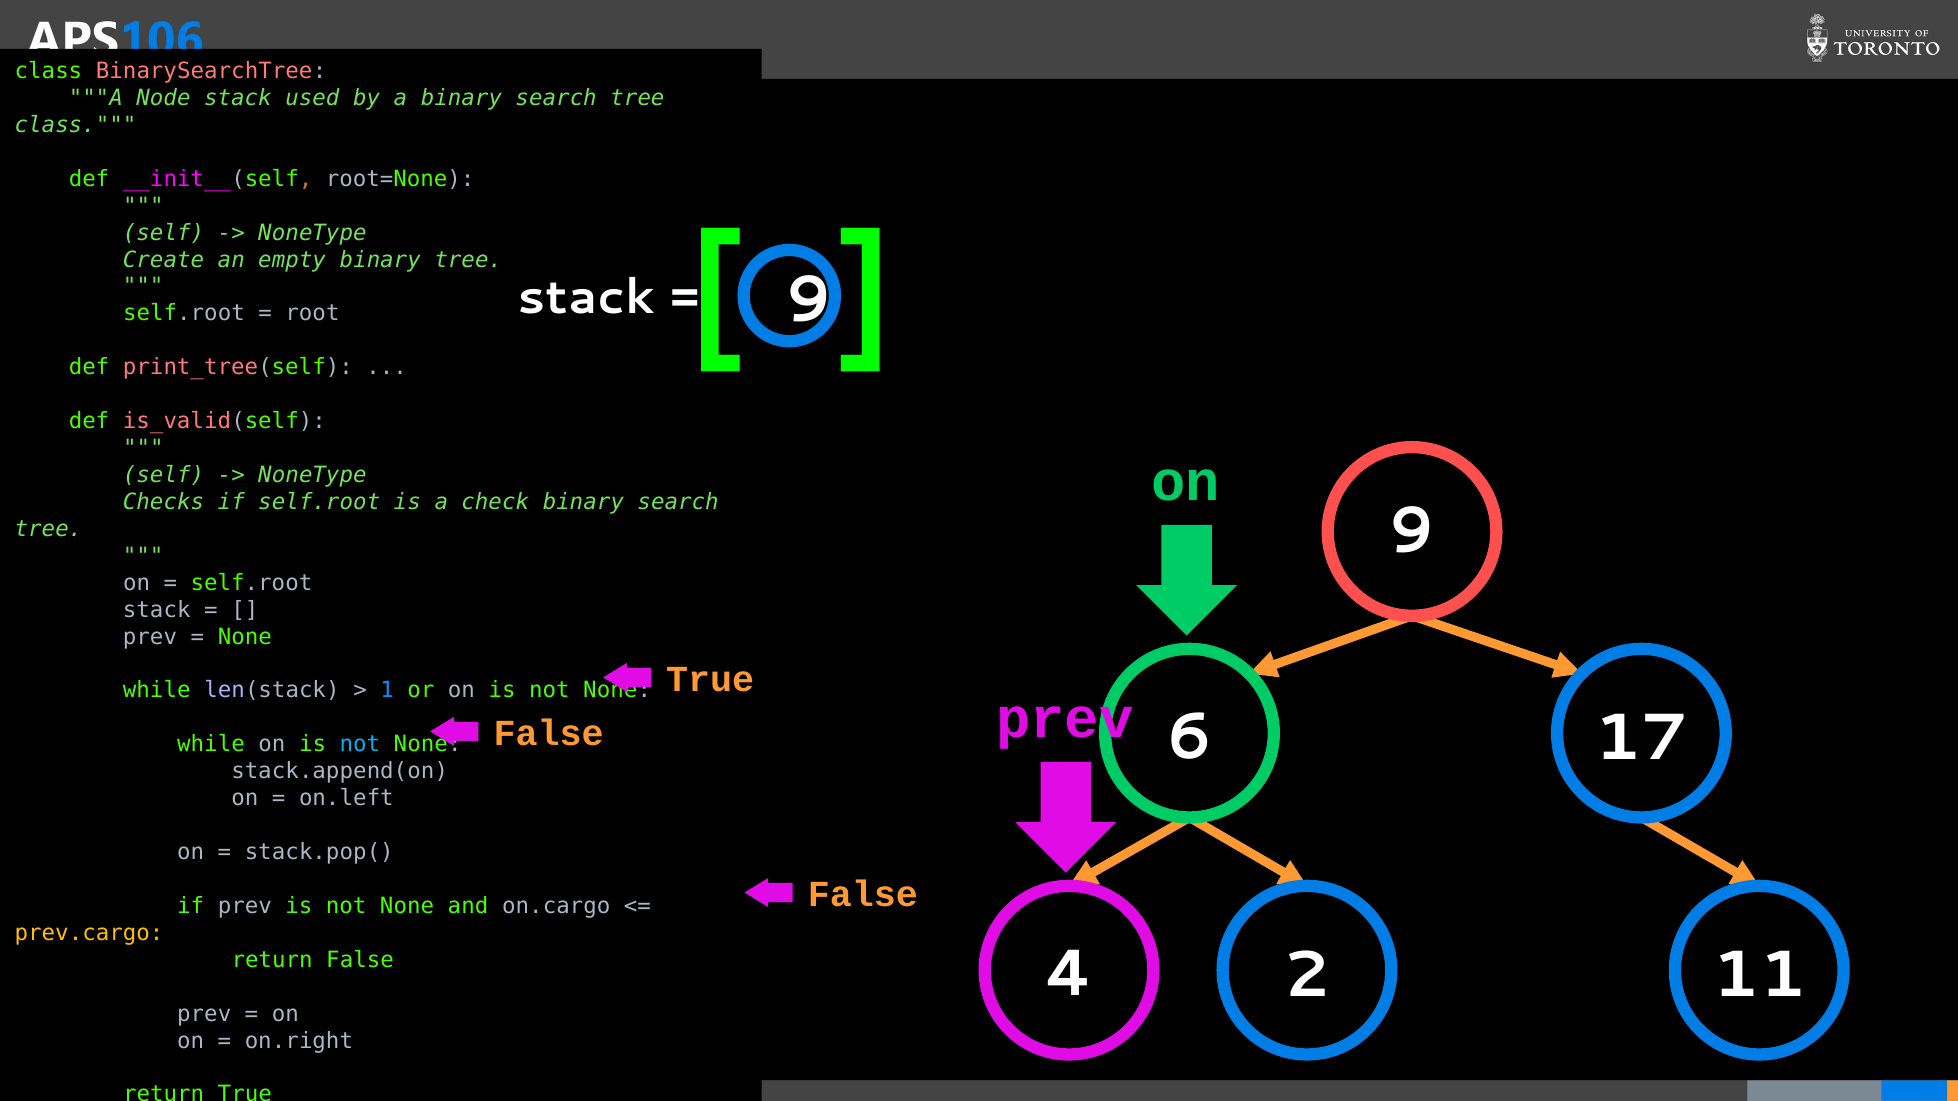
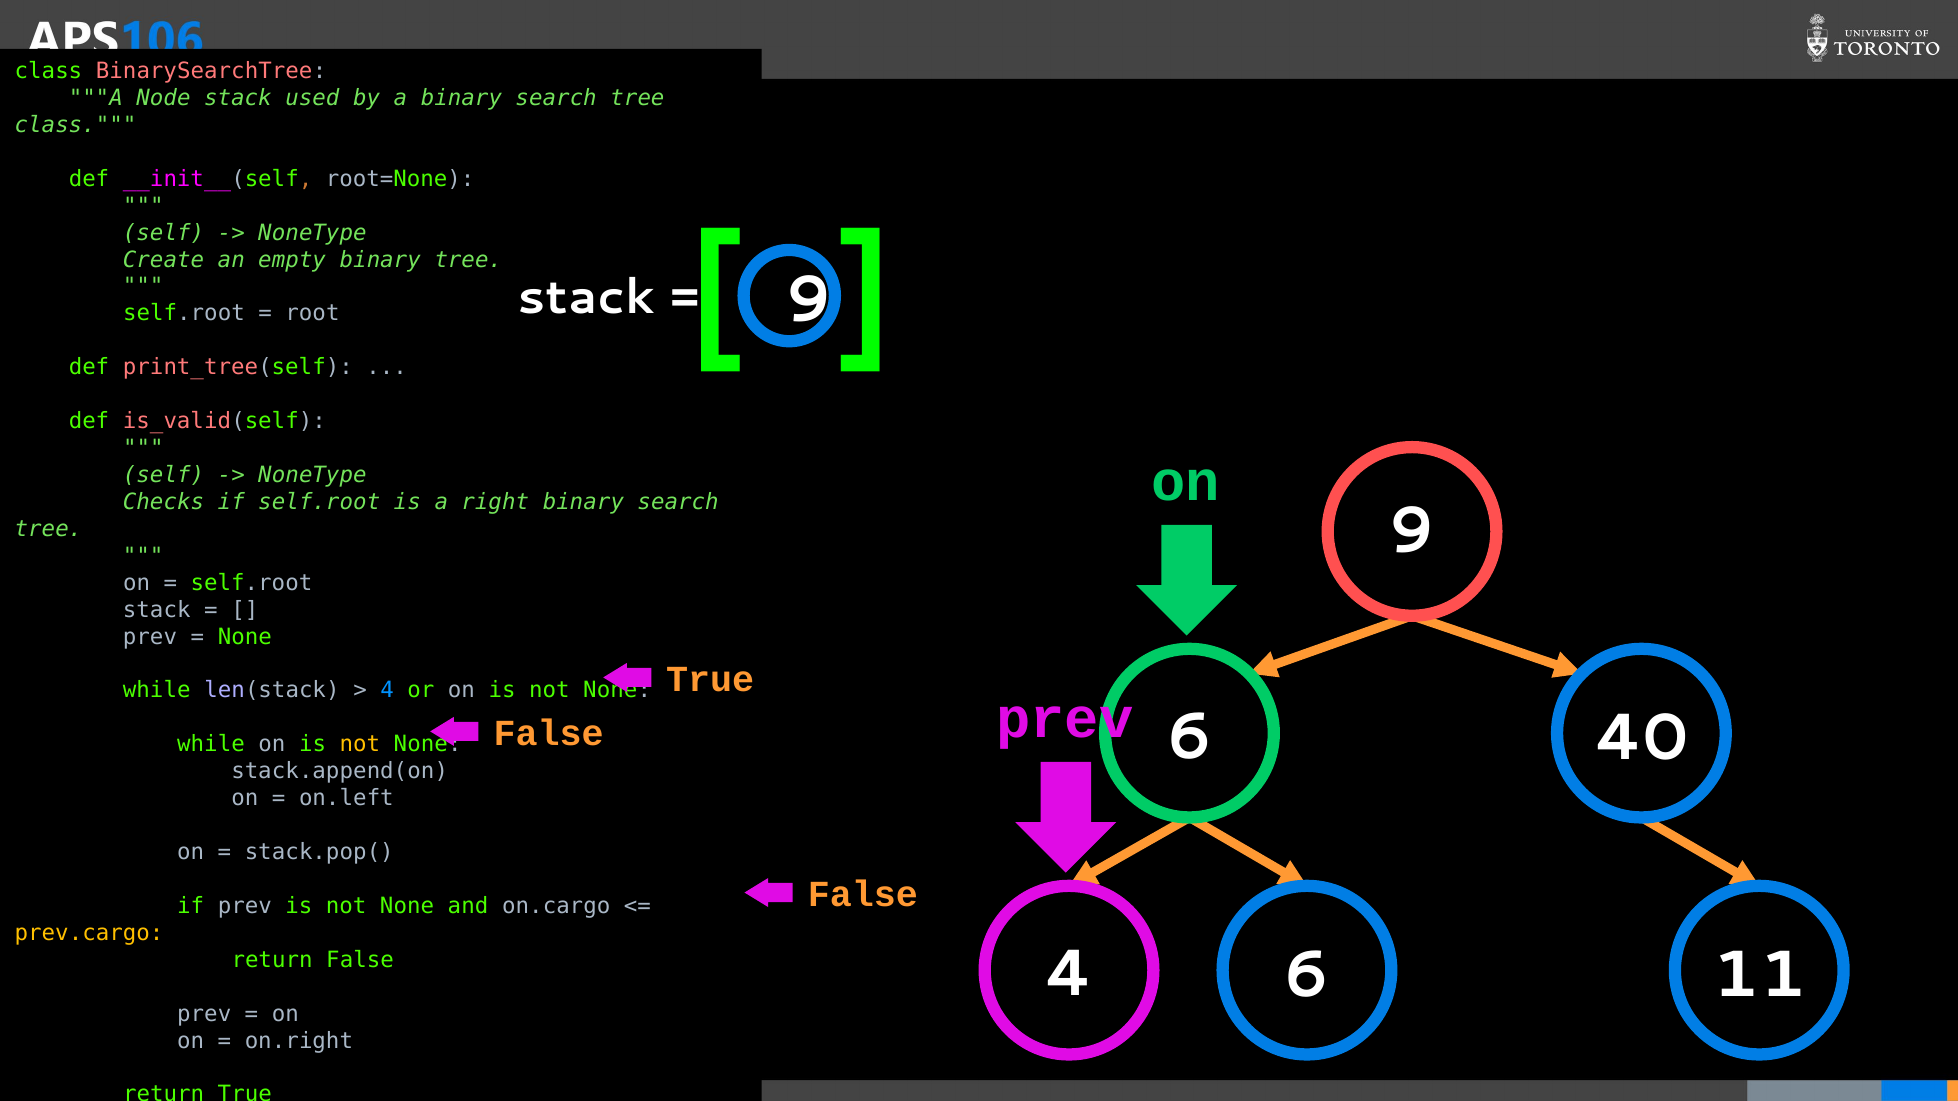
check: check -> right (495, 502)
1: 1 -> 4 (387, 691)
17: 17 -> 40 (1642, 738)
not colour: light blue -> yellow (360, 745)
4 2: 2 -> 6 (1307, 975)
